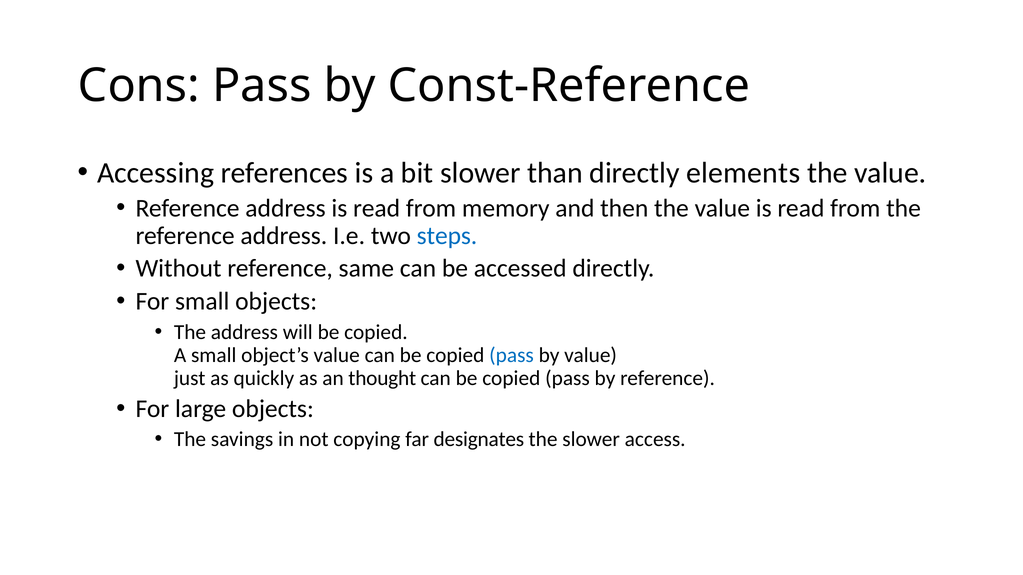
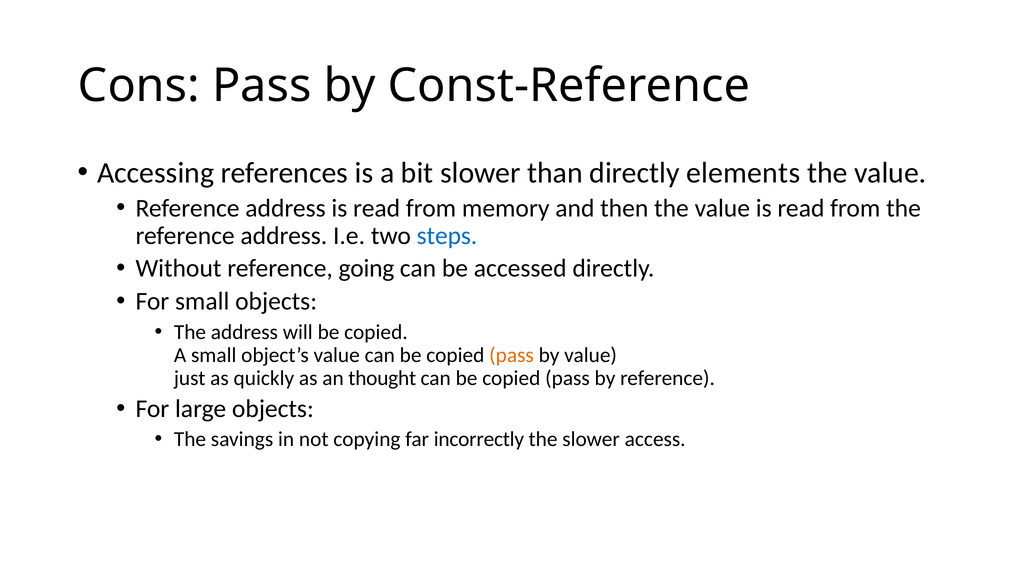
same: same -> going (366, 269)
pass colour: blue -> orange (512, 355)
designates: designates -> incorrectly (479, 440)
